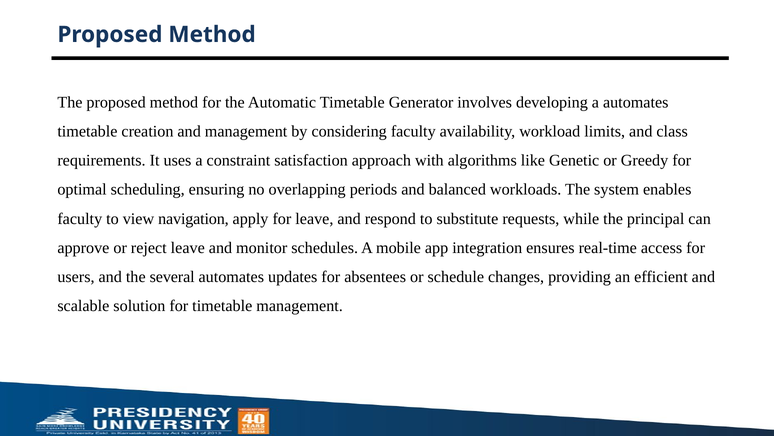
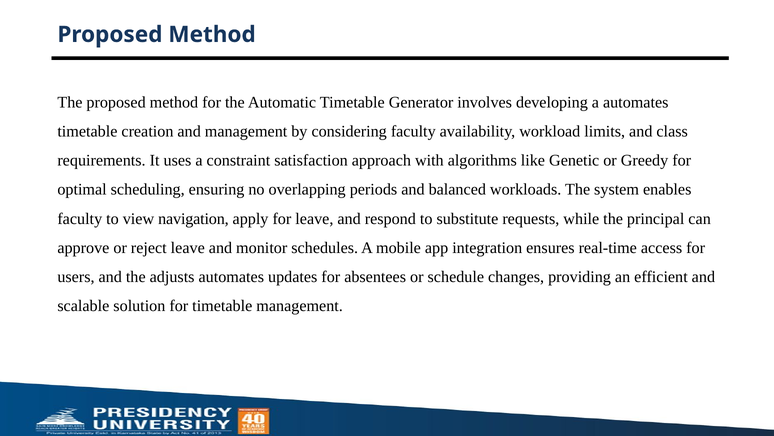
several: several -> adjusts (172, 277)
